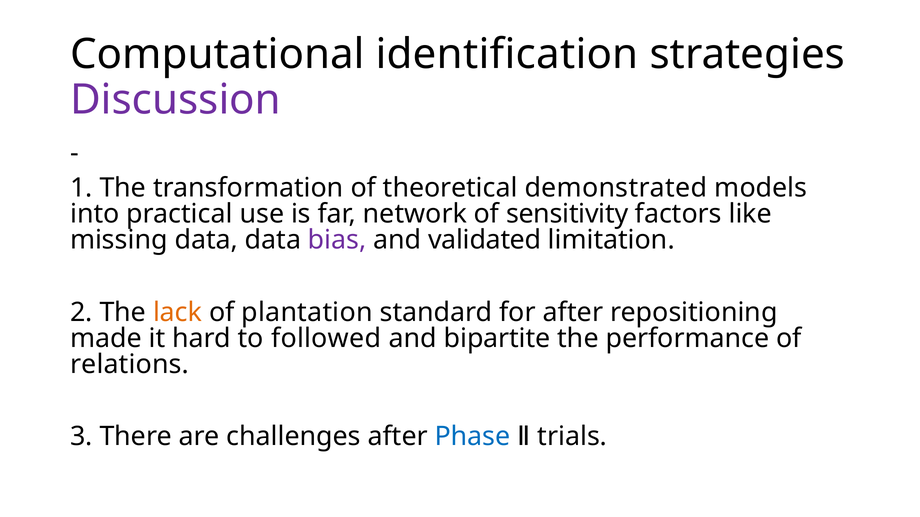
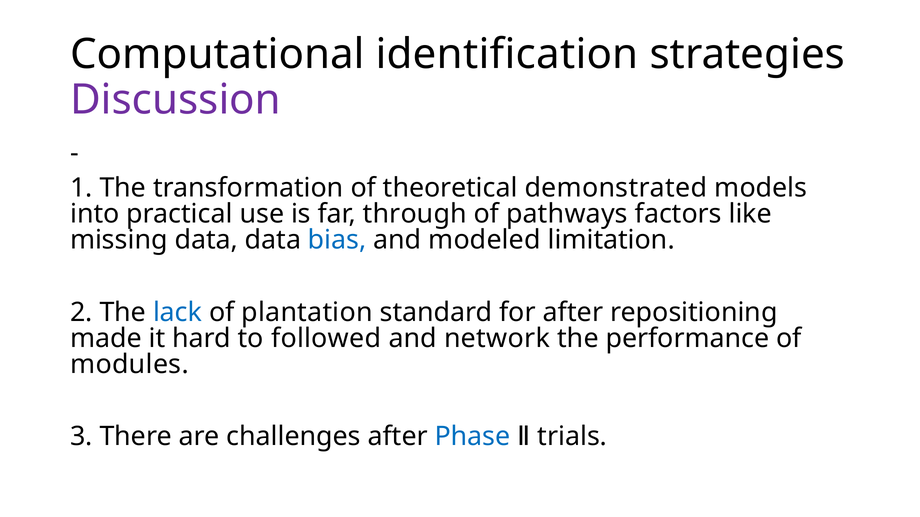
network: network -> through (415, 214)
sensitivity: sensitivity -> pathways (567, 214)
bias colour: purple -> blue (337, 240)
validated: validated -> modeled (485, 240)
lack colour: orange -> blue (178, 312)
bipartite: bipartite -> network (497, 339)
relations: relations -> modules (130, 365)
